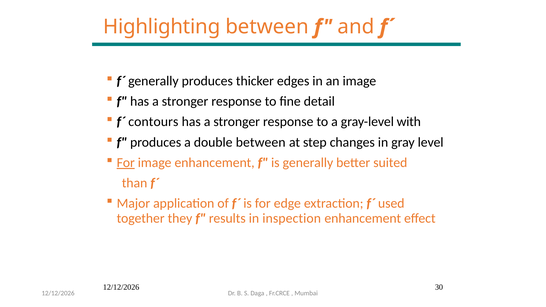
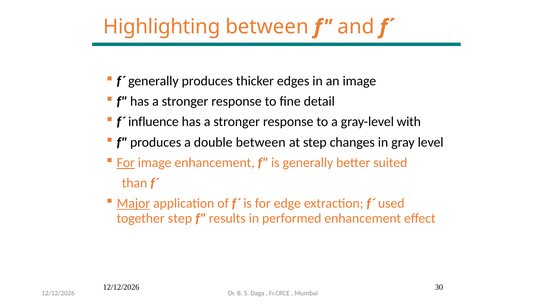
contours: contours -> influence (153, 122)
Major underline: none -> present (133, 204)
together they: they -> step (180, 218)
inspection: inspection -> performed (292, 218)
